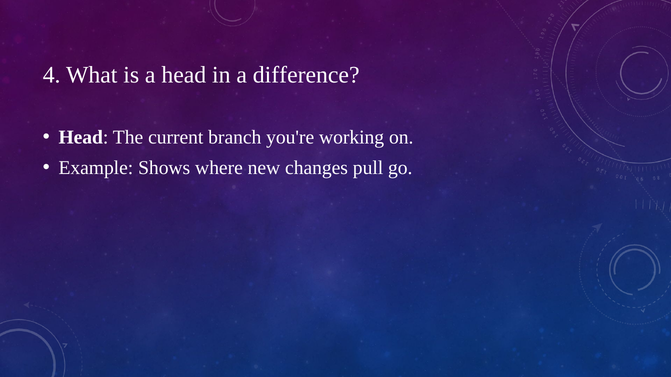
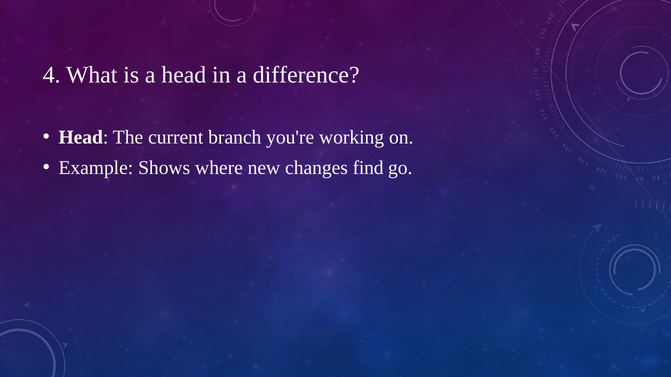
pull: pull -> find (368, 168)
